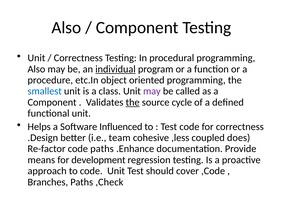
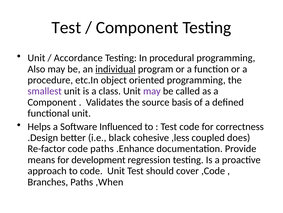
Also: Also -> Test (66, 27)
Correctness: Correctness -> Accordance (78, 58)
smallest colour: blue -> purple (45, 91)
the underline: present -> none (133, 102)
cycle: cycle -> basis (182, 102)
team: team -> black (120, 137)
,Check: ,Check -> ,When (109, 181)
